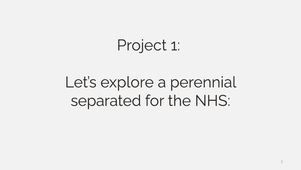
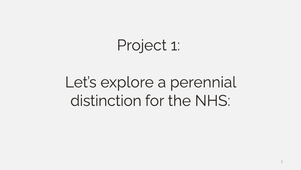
separated: separated -> distinction (106, 100)
